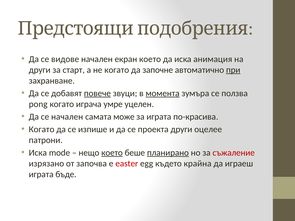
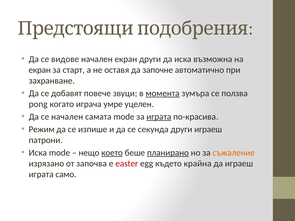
екран което: което -> други (150, 59)
анимация: анимация -> възможна (213, 59)
други: други -> екран (40, 70)
не когато: когато -> оставя (117, 70)
при underline: present -> none (233, 70)
повече underline: present -> none (97, 93)
самата може: може -> mode (124, 117)
играта underline: none -> present (159, 117)
Когато: Когато -> Режим (42, 129)
проекта: проекта -> секунда (153, 129)
други оцелее: оцелее -> играеш (208, 129)
съжаление colour: red -> orange (234, 153)
бъде: бъде -> само (66, 174)
